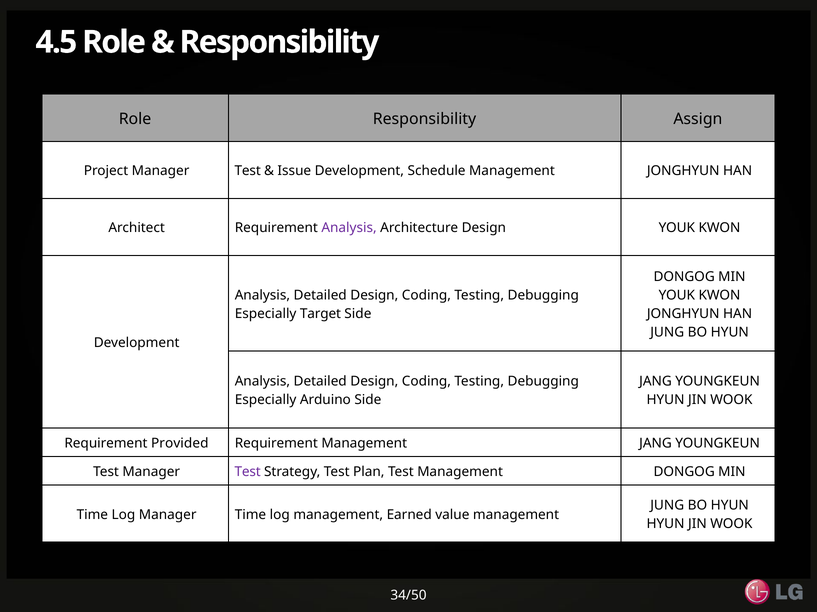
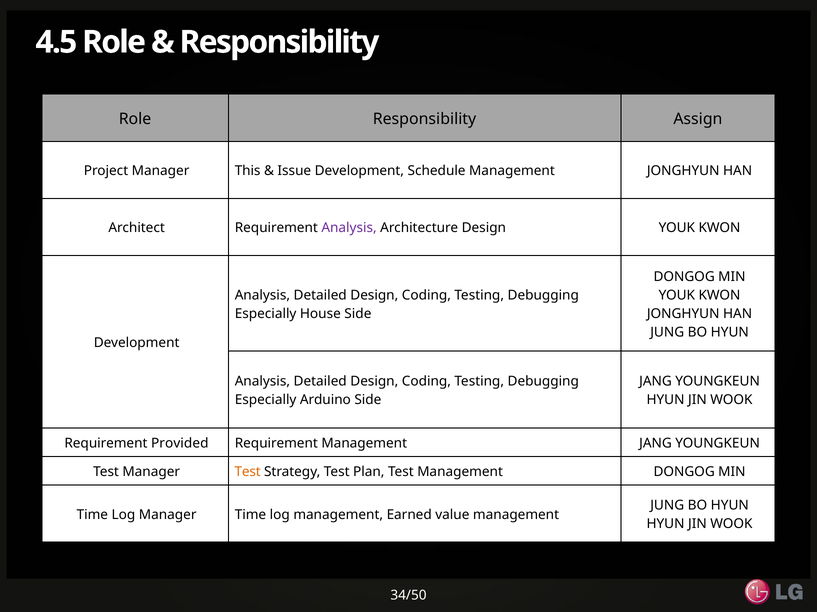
Project Manager Test: Test -> This (248, 171)
Target: Target -> House (320, 314)
Test colour: purple -> orange (248, 472)
